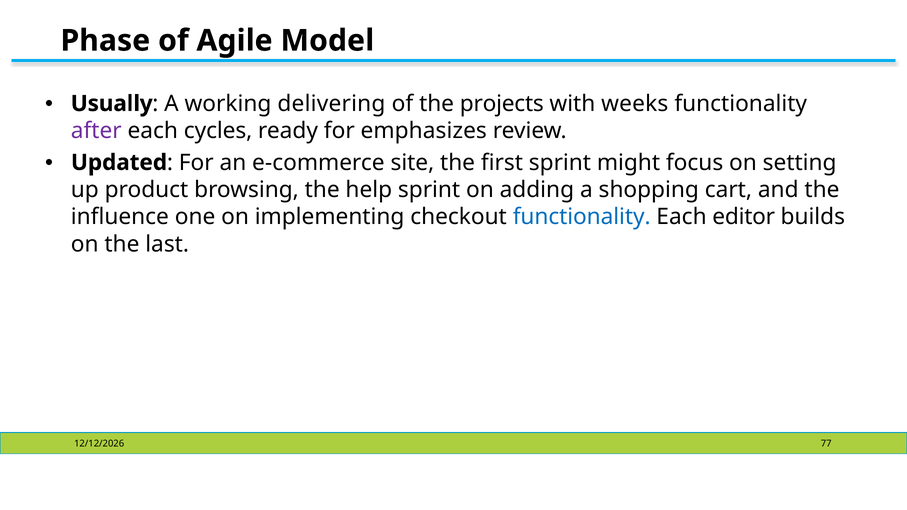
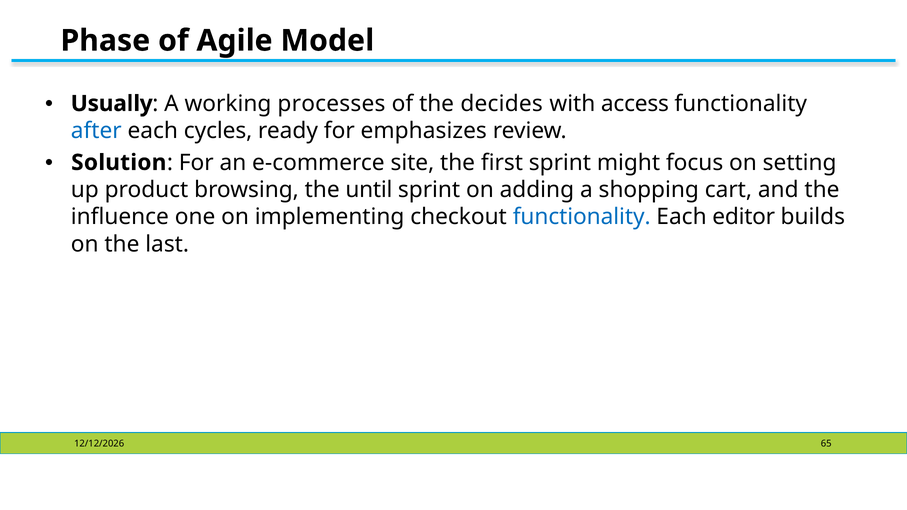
delivering: delivering -> processes (331, 104)
projects: projects -> decides (502, 104)
weeks: weeks -> access (635, 104)
after colour: purple -> blue (96, 131)
Updated: Updated -> Solution (119, 163)
help: help -> until (369, 190)
77: 77 -> 65 (826, 444)
